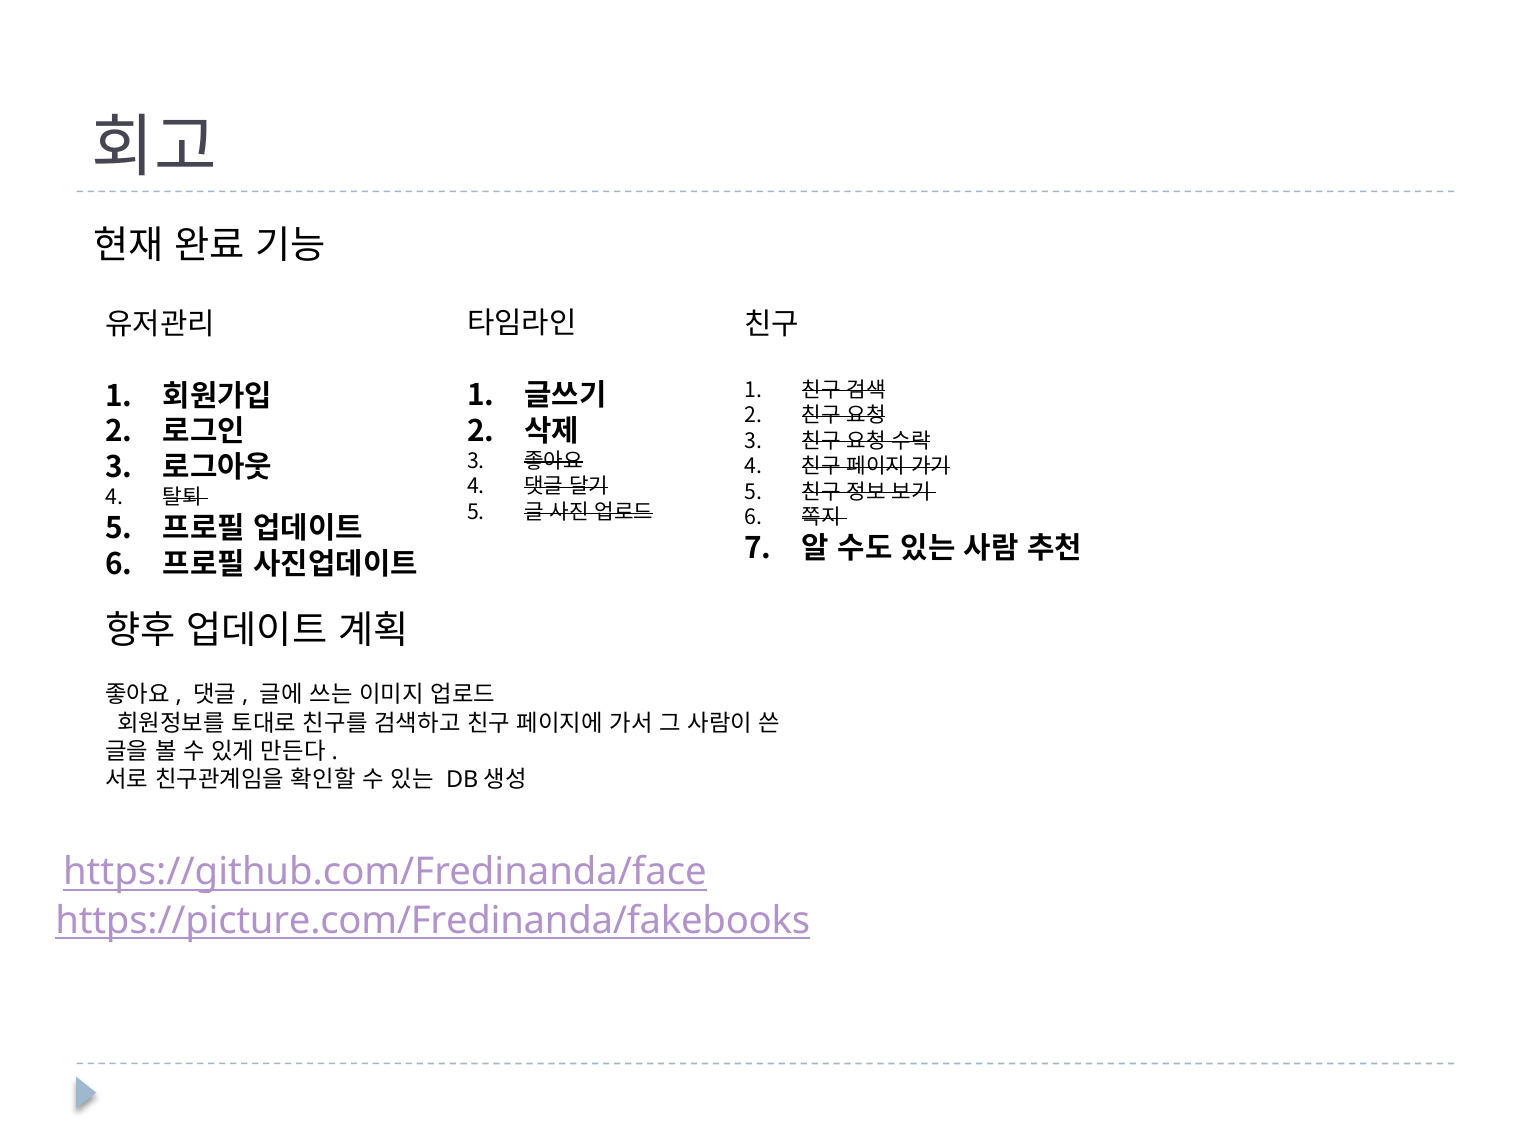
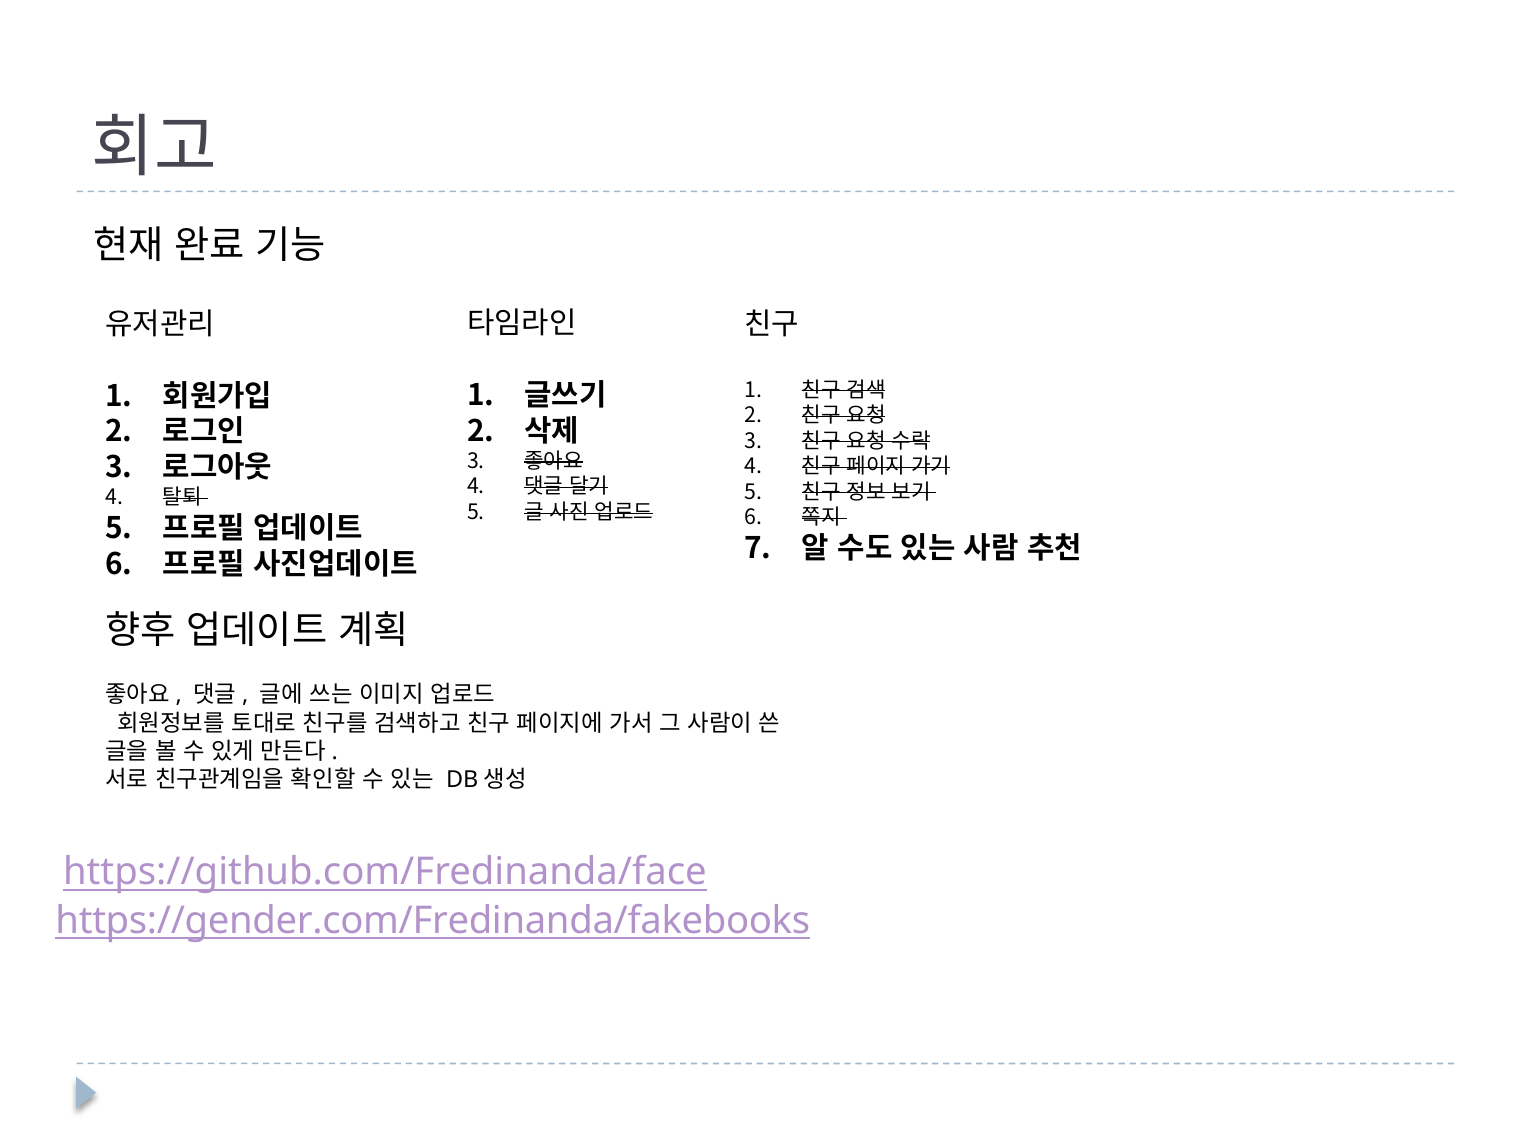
https://picture.com/Fredinanda/fakebooks: https://picture.com/Fredinanda/fakebooks -> https://gender.com/Fredinanda/fakebooks (433, 921)
